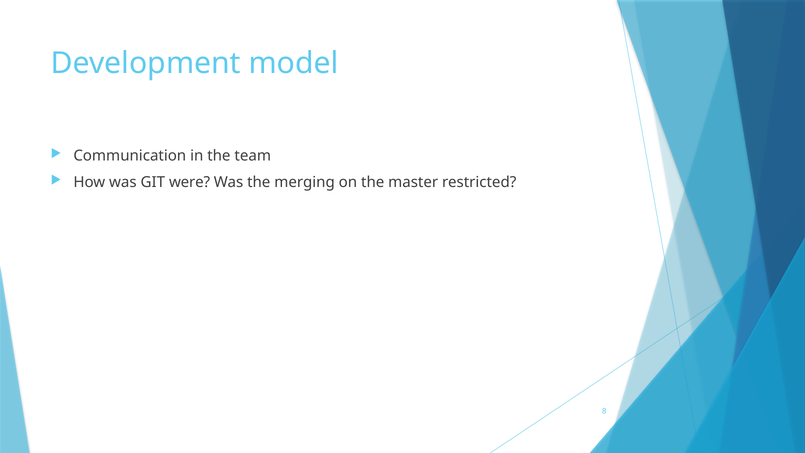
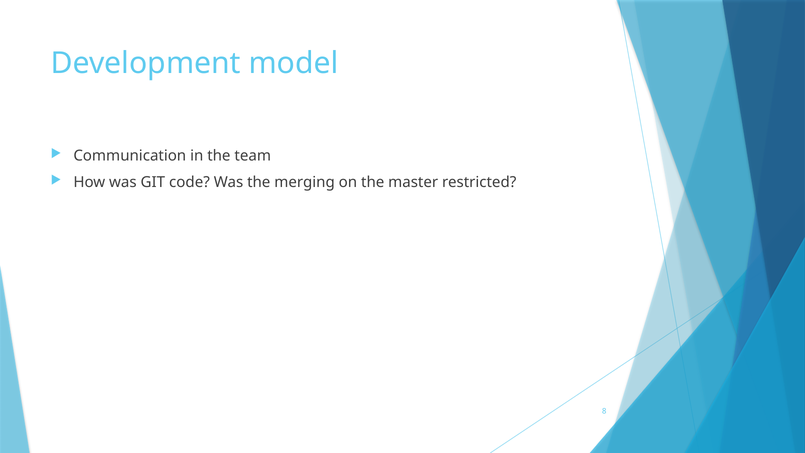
were: were -> code (189, 182)
